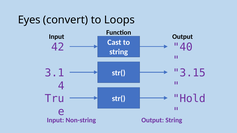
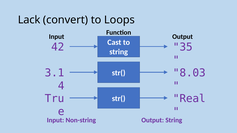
Eyes: Eyes -> Lack (29, 20)
40: 40 -> 35 (183, 47)
3.15: 3.15 -> 8.03 (189, 73)
Hold: Hold -> Real (189, 99)
